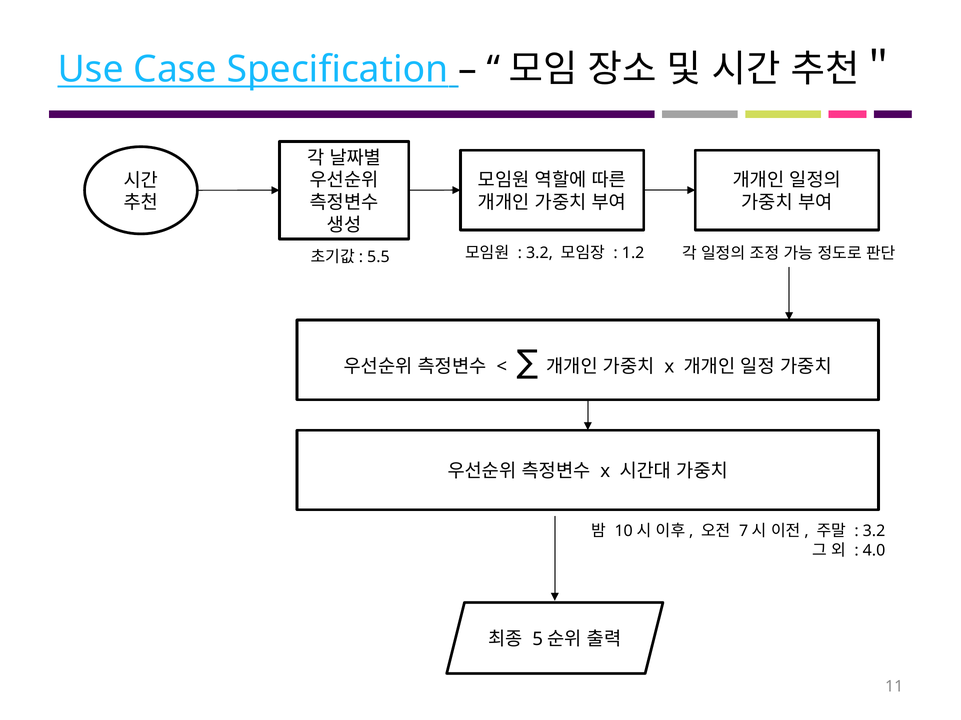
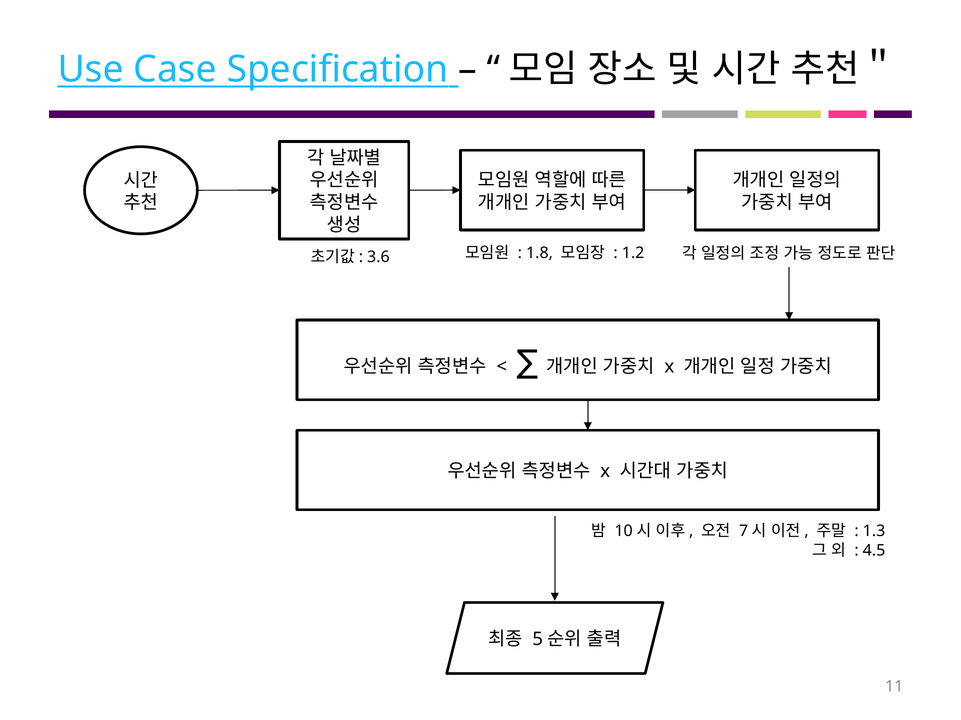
3.2: 3.2 -> 1.8 (540, 253)
5.5: 5.5 -> 3.6 (378, 257)
3.2: 3.2 -> 1.3 (874, 532)
4.0: 4.0 -> 4.5 (874, 551)
